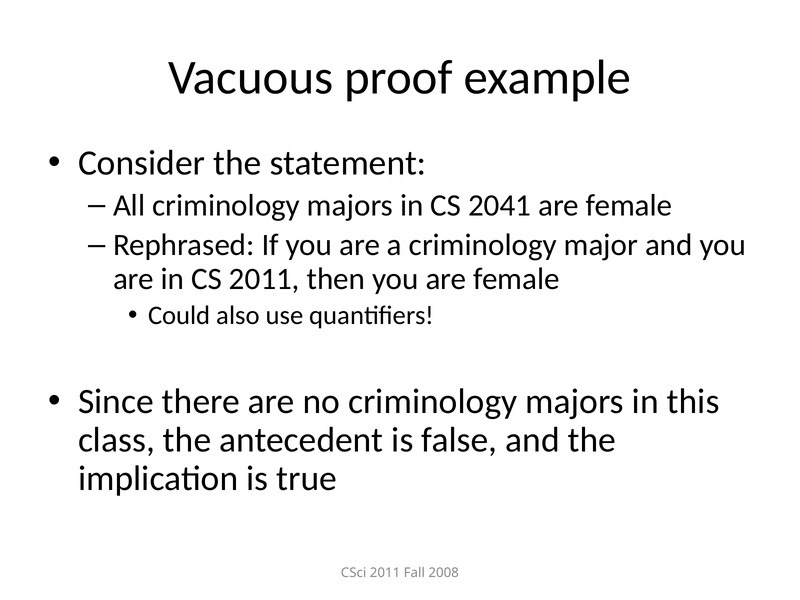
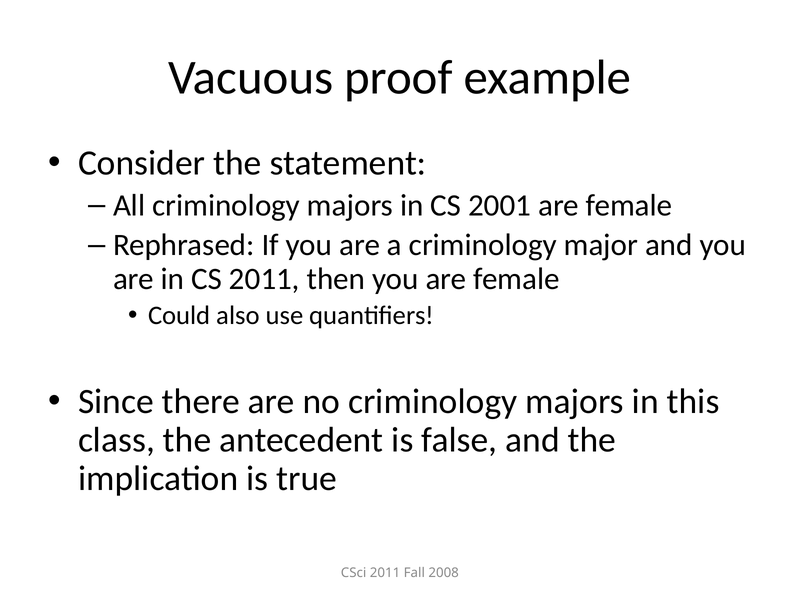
2041: 2041 -> 2001 (500, 205)
